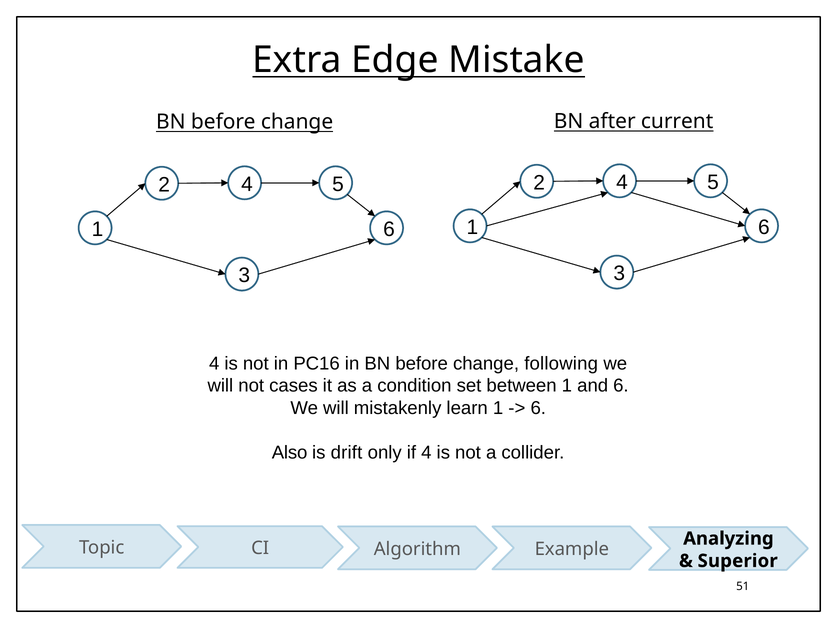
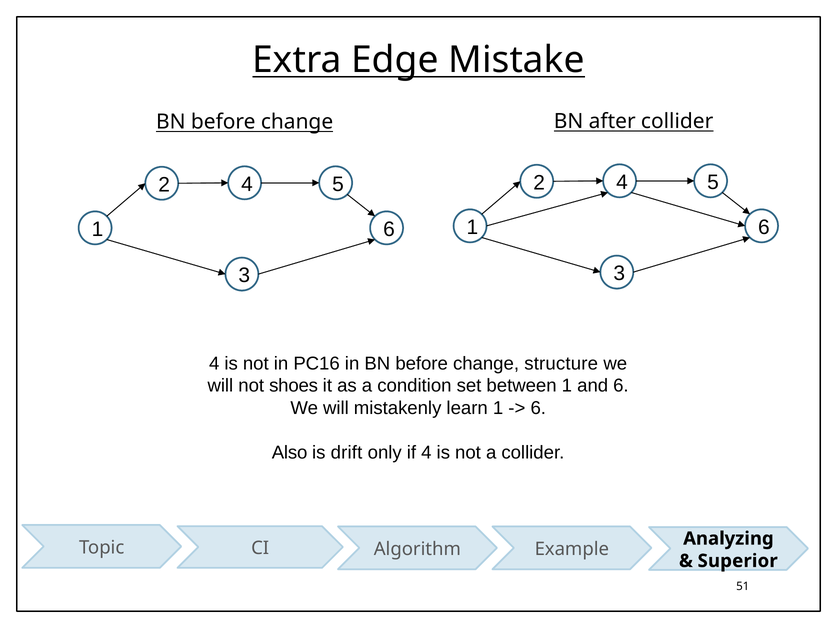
after current: current -> collider (677, 121)
following: following -> structure (561, 363)
cases: cases -> shoes (294, 386)
